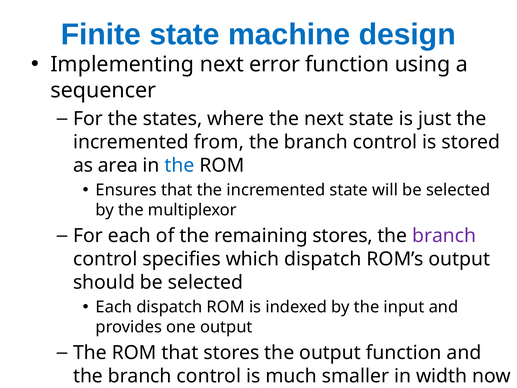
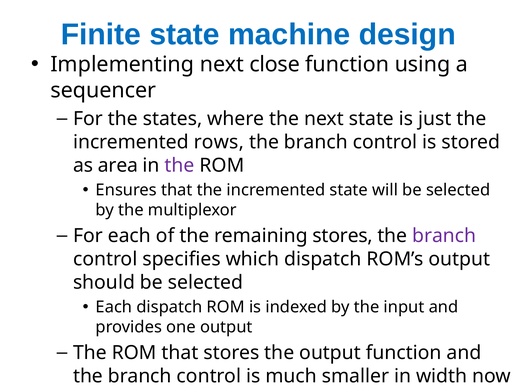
error: error -> close (275, 64)
from: from -> rows (219, 142)
the colour: blue -> purple (180, 165)
